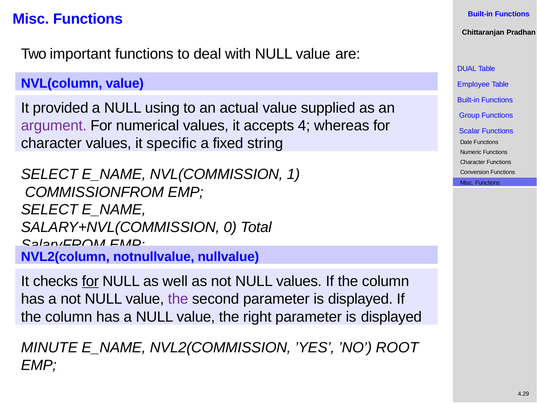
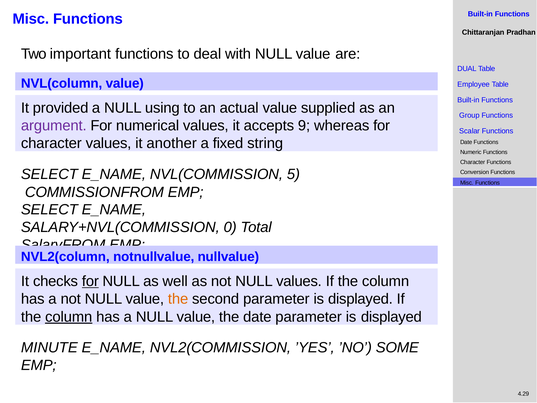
4: 4 -> 9 (304, 126)
specific: specific -> another (172, 143)
1: 1 -> 5 (293, 174)
the colour: purple -> orange (178, 299)
column underline: none -> present (69, 317)
the right: right -> date (257, 317)
ROOT: ROOT -> SOME (397, 348)
